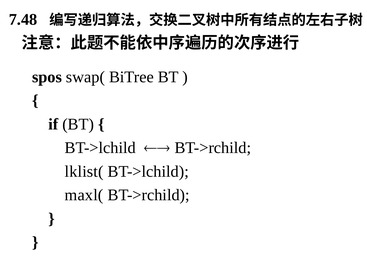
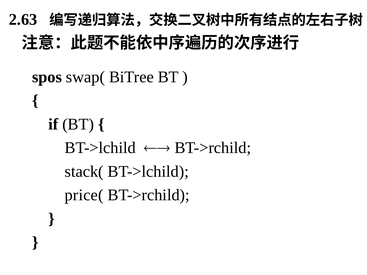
7.48: 7.48 -> 2.63 (23, 20)
lklist(: lklist( -> stack( (84, 172)
maxl(: maxl( -> price( (84, 195)
